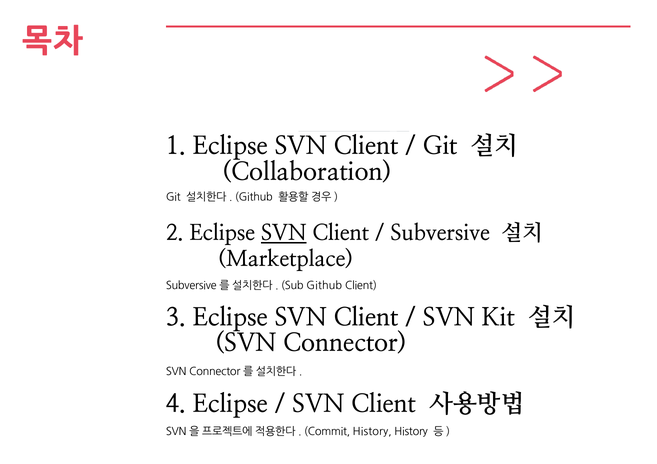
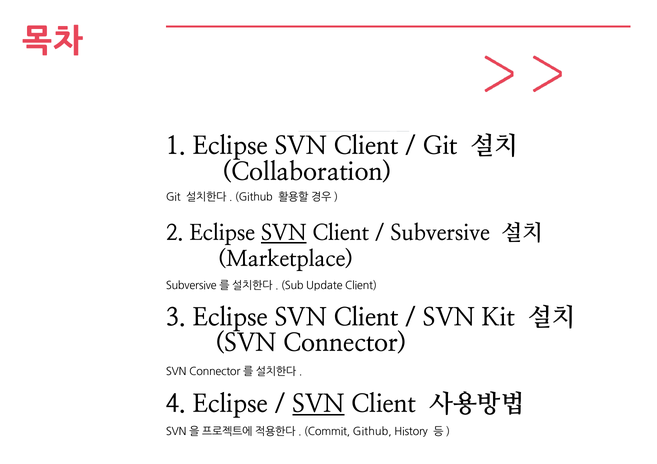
Sub Github: Github -> Update (324, 286)
SVN underline: none -> present (318, 404)
Commit History: History -> Github (372, 432)
